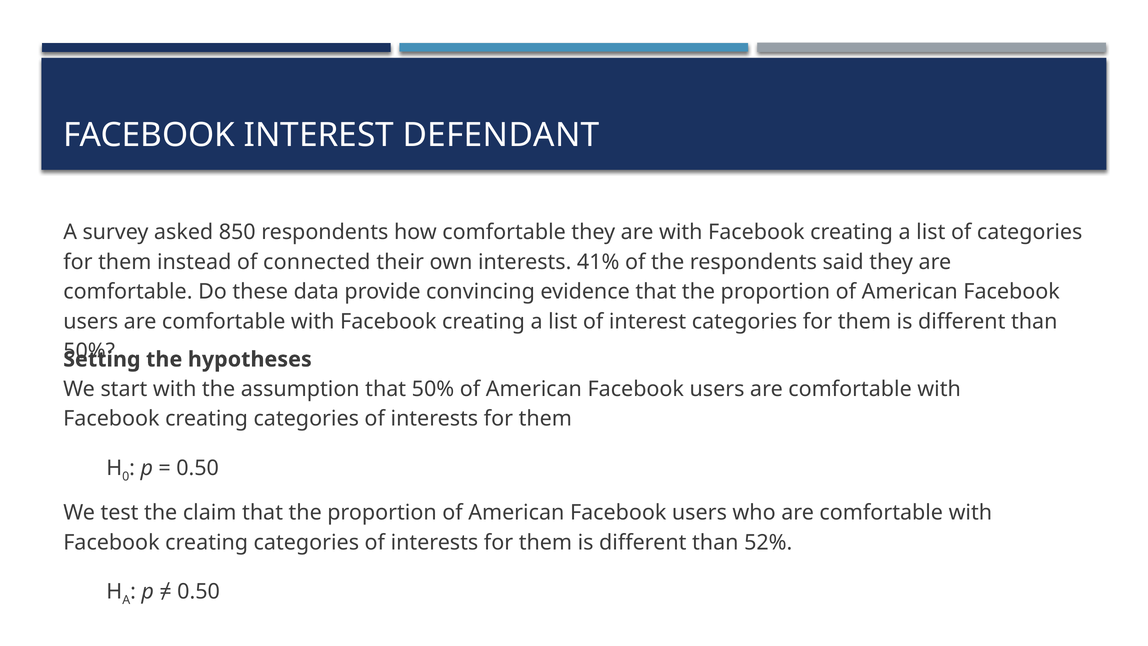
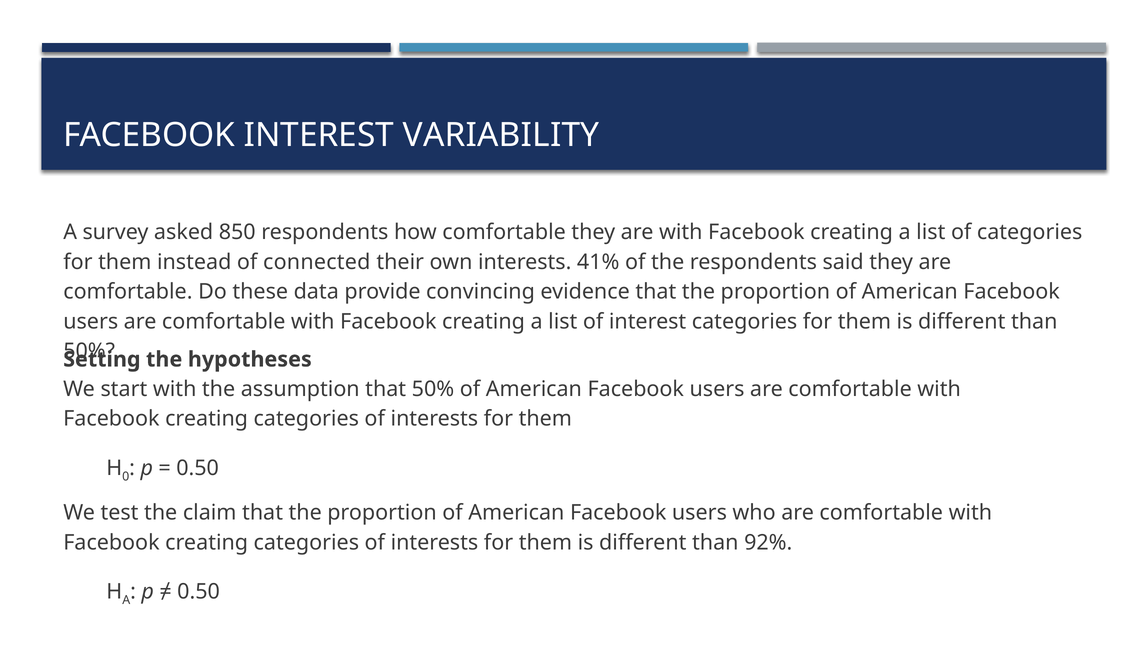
DEFENDANT: DEFENDANT -> VARIABILITY (501, 135)
52%: 52% -> 92% (768, 542)
